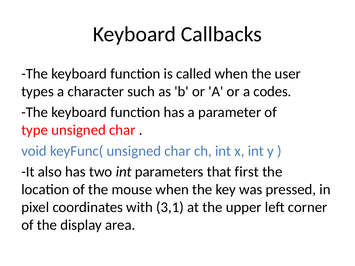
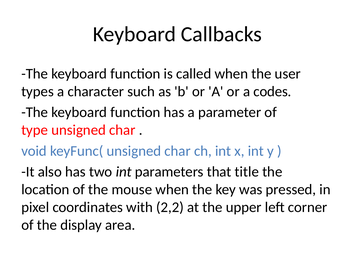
first: first -> title (247, 172)
3,1: 3,1 -> 2,2 (170, 208)
